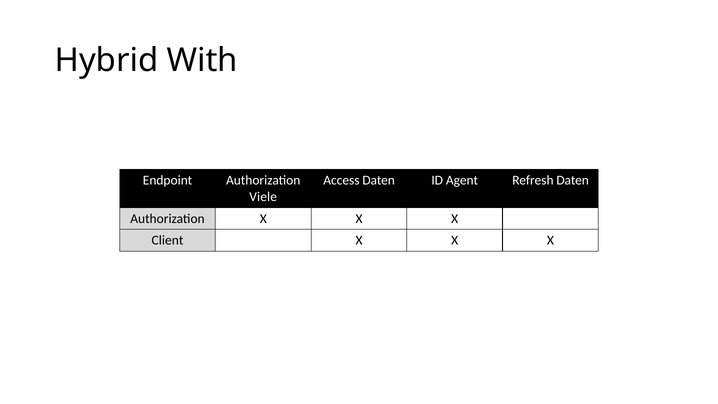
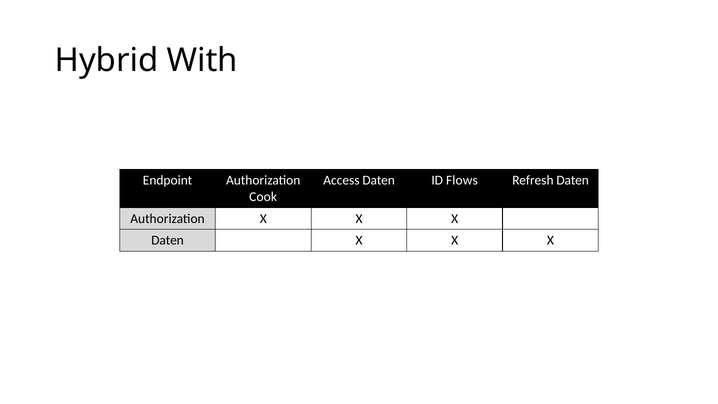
Agent: Agent -> Flows (462, 180)
Viele: Viele -> Cook (263, 197)
Client: Client -> Daten (168, 240)
